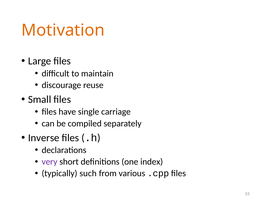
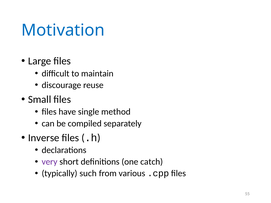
Motivation colour: orange -> blue (63, 30)
carriage: carriage -> method (116, 112)
index: index -> catch (152, 162)
